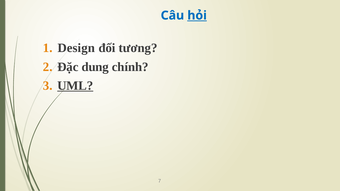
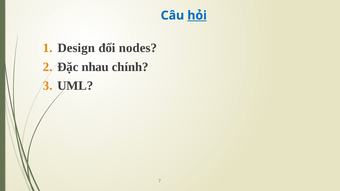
tương: tương -> nodes (138, 48)
dung: dung -> nhau (95, 67)
UML underline: present -> none (75, 86)
